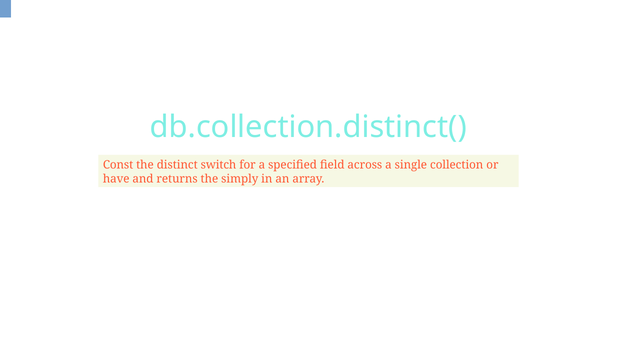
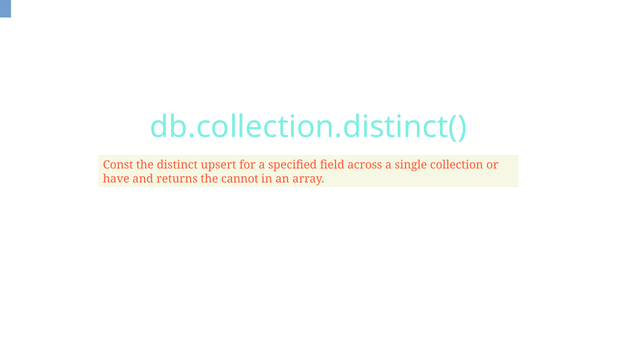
switch: switch -> upsert (218, 165)
simply: simply -> cannot (240, 179)
